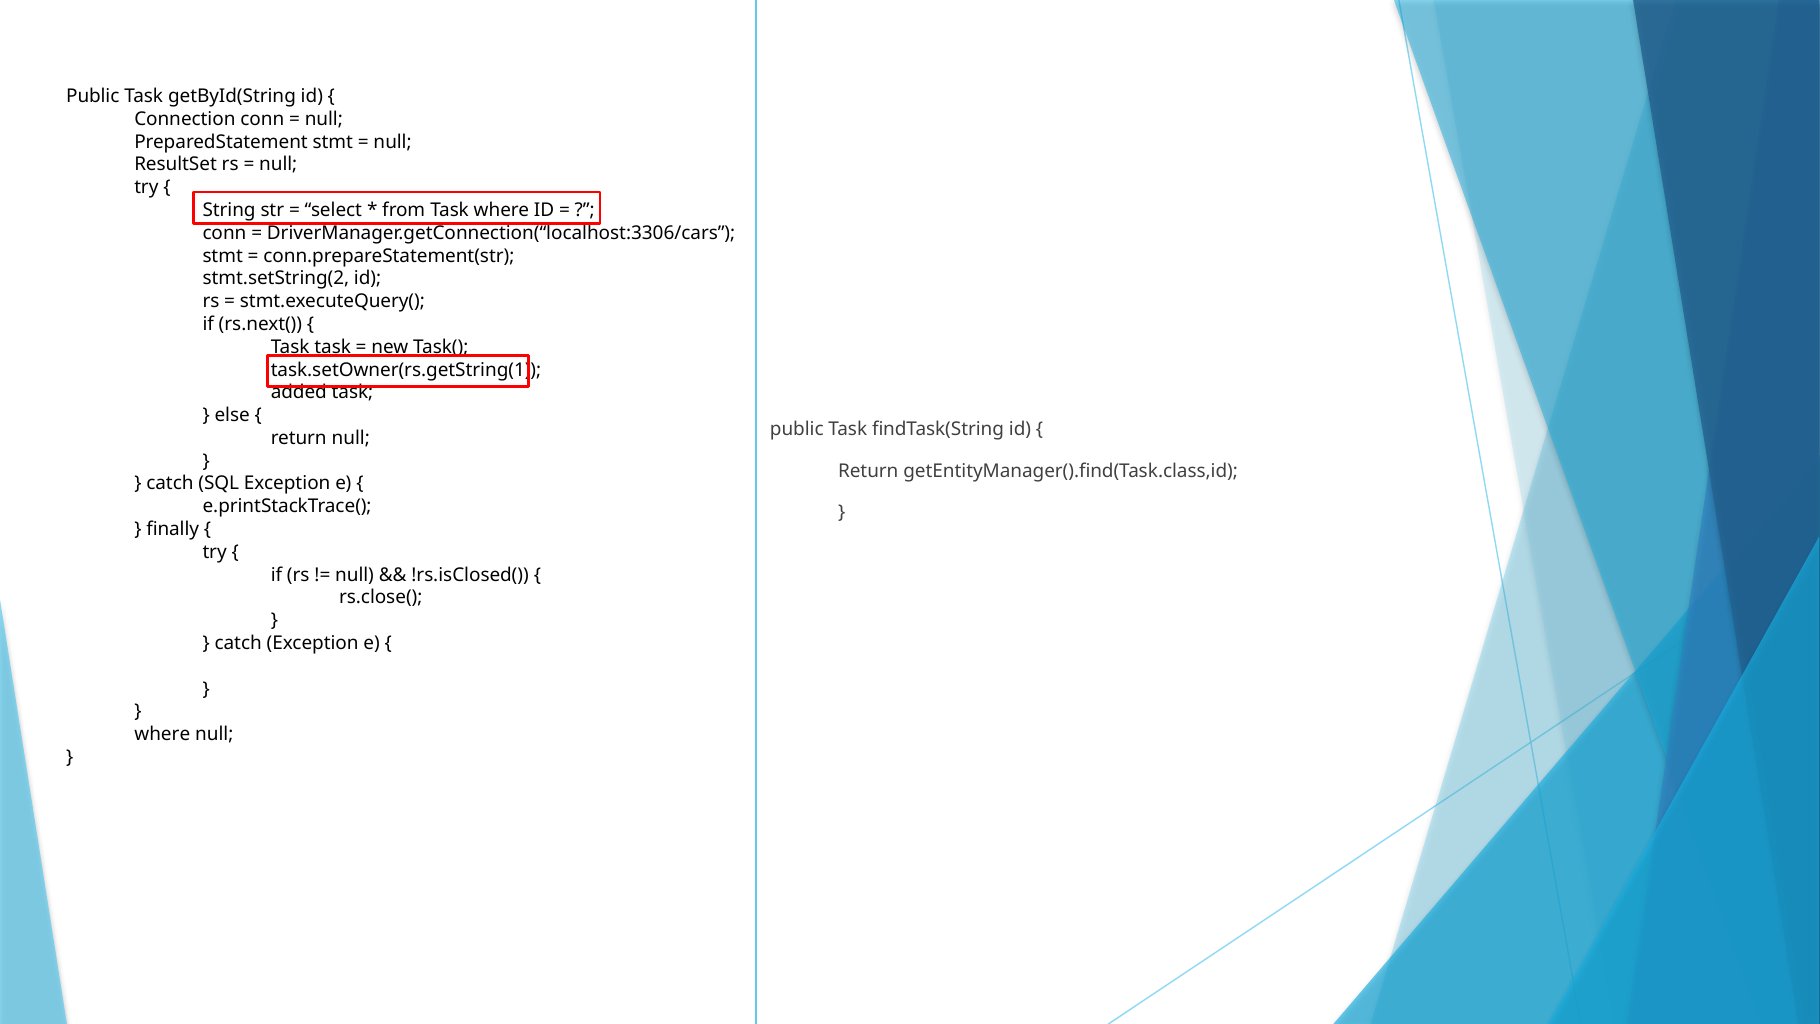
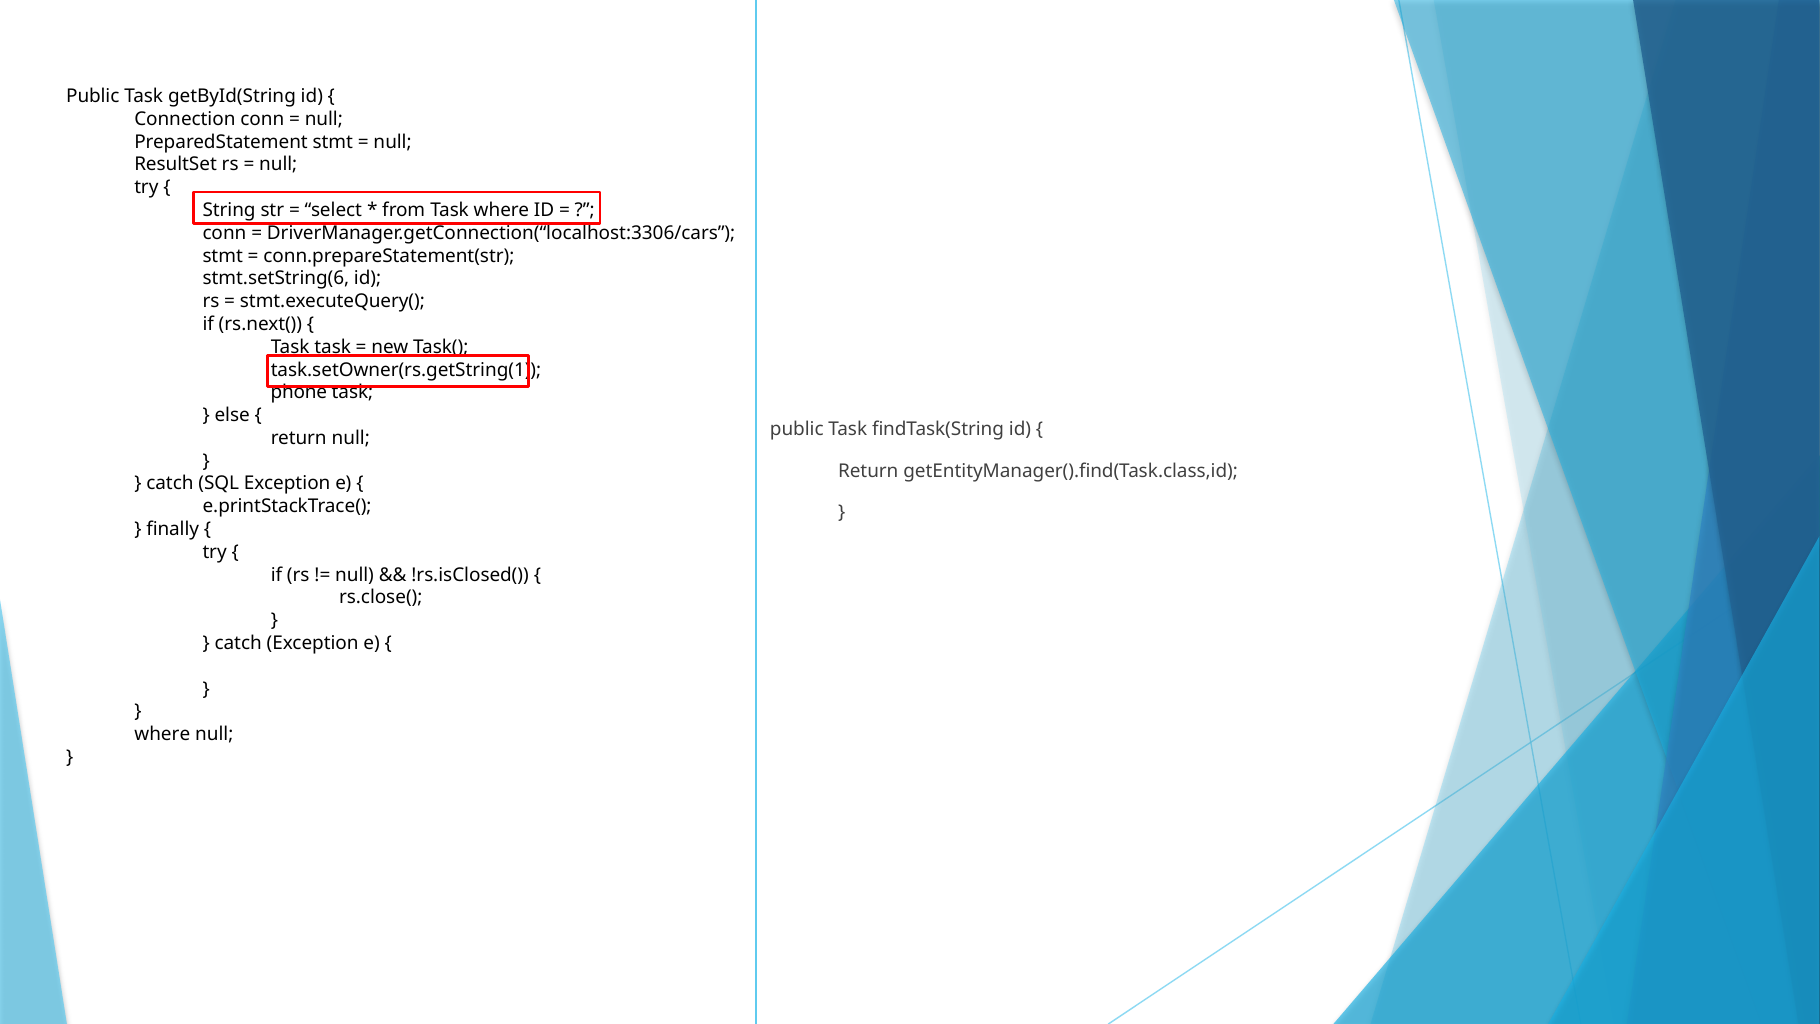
stmt.setString(2: stmt.setString(2 -> stmt.setString(6 (276, 279)
added: added -> phone (299, 392)
